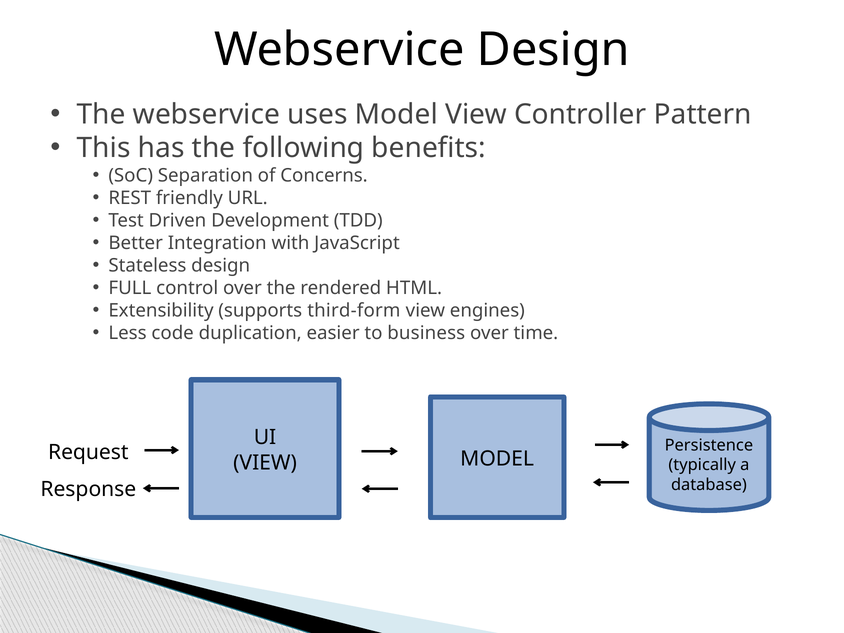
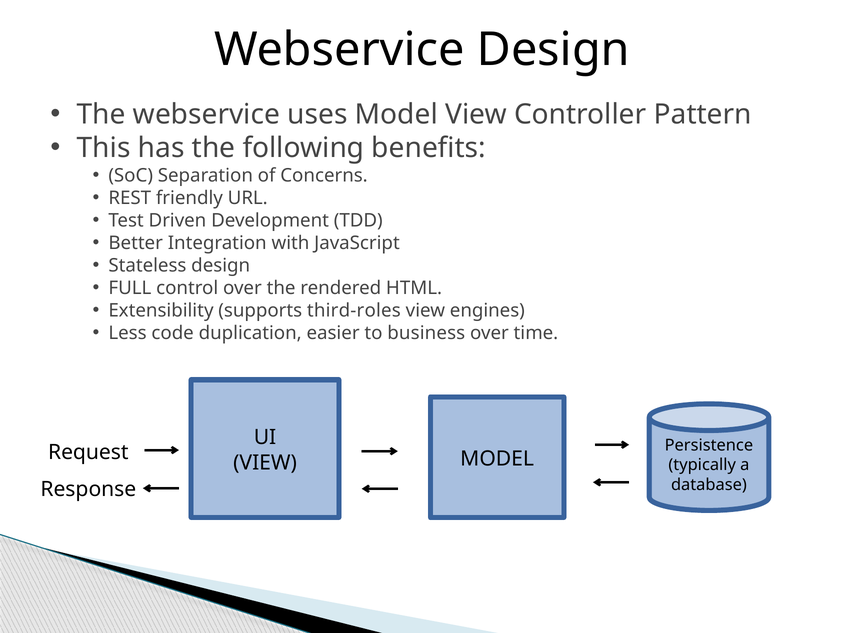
third-form: third-form -> third-roles (354, 311)
